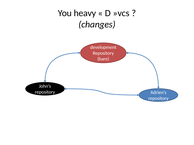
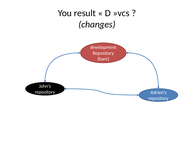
heavy: heavy -> result (85, 13)
